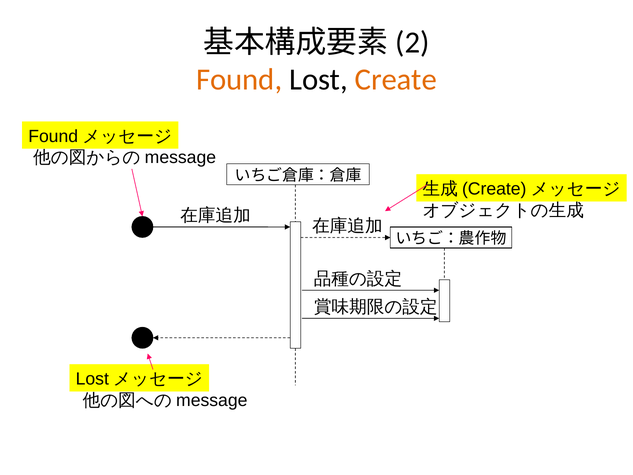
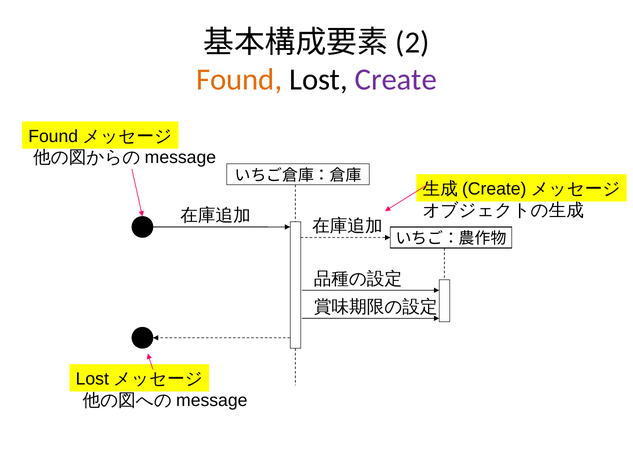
Create colour: orange -> purple (396, 80)
